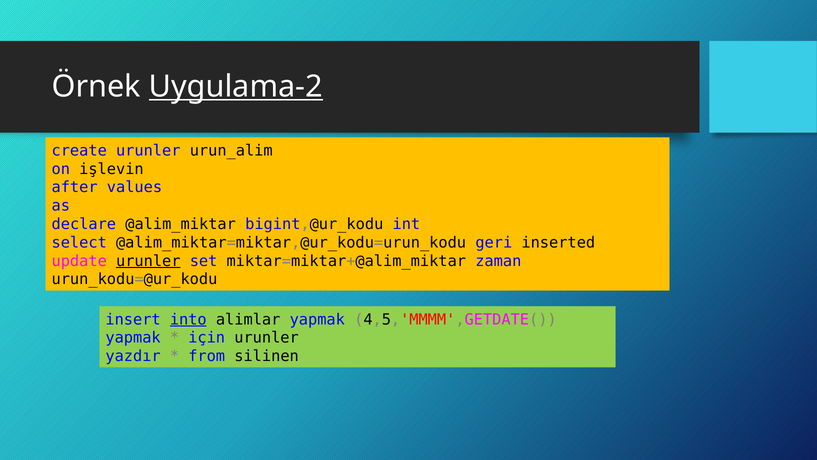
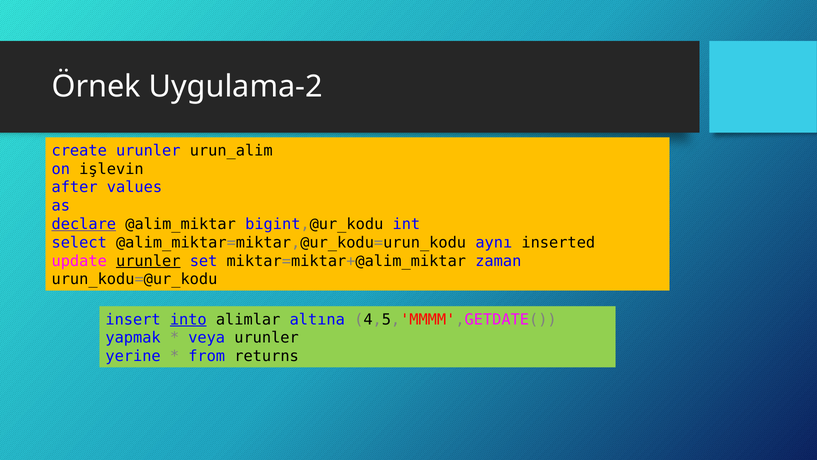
Uygulama-2 underline: present -> none (236, 86)
declare underline: none -> present (84, 224)
geri: geri -> aynı (494, 242)
alimlar yapmak: yapmak -> altına (317, 319)
için: için -> veya (207, 338)
yazdır: yazdır -> yerine (133, 356)
silinen: silinen -> returns (267, 356)
